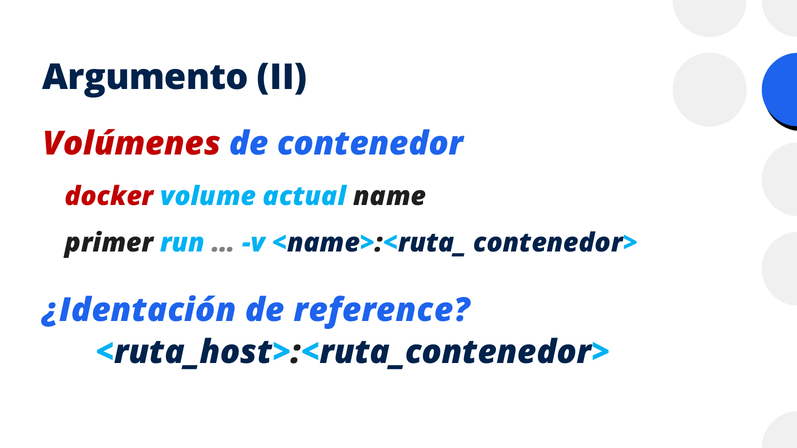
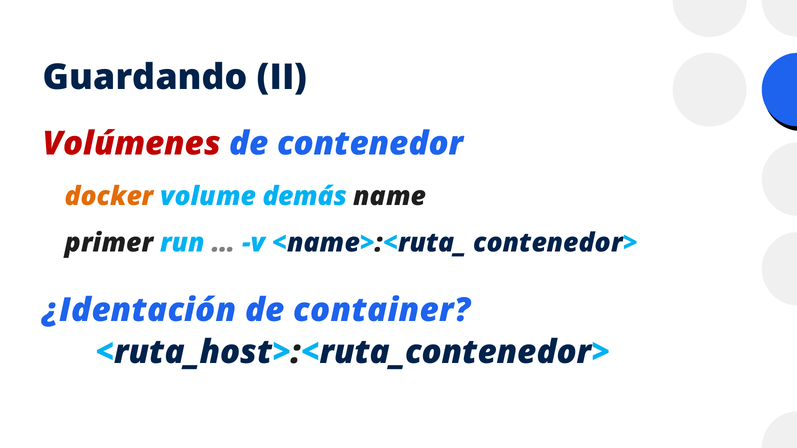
Argumento: Argumento -> Guardando (145, 77)
docker colour: red -> orange (109, 196)
actual: actual -> demás (305, 196)
reference: reference -> container (382, 310)
